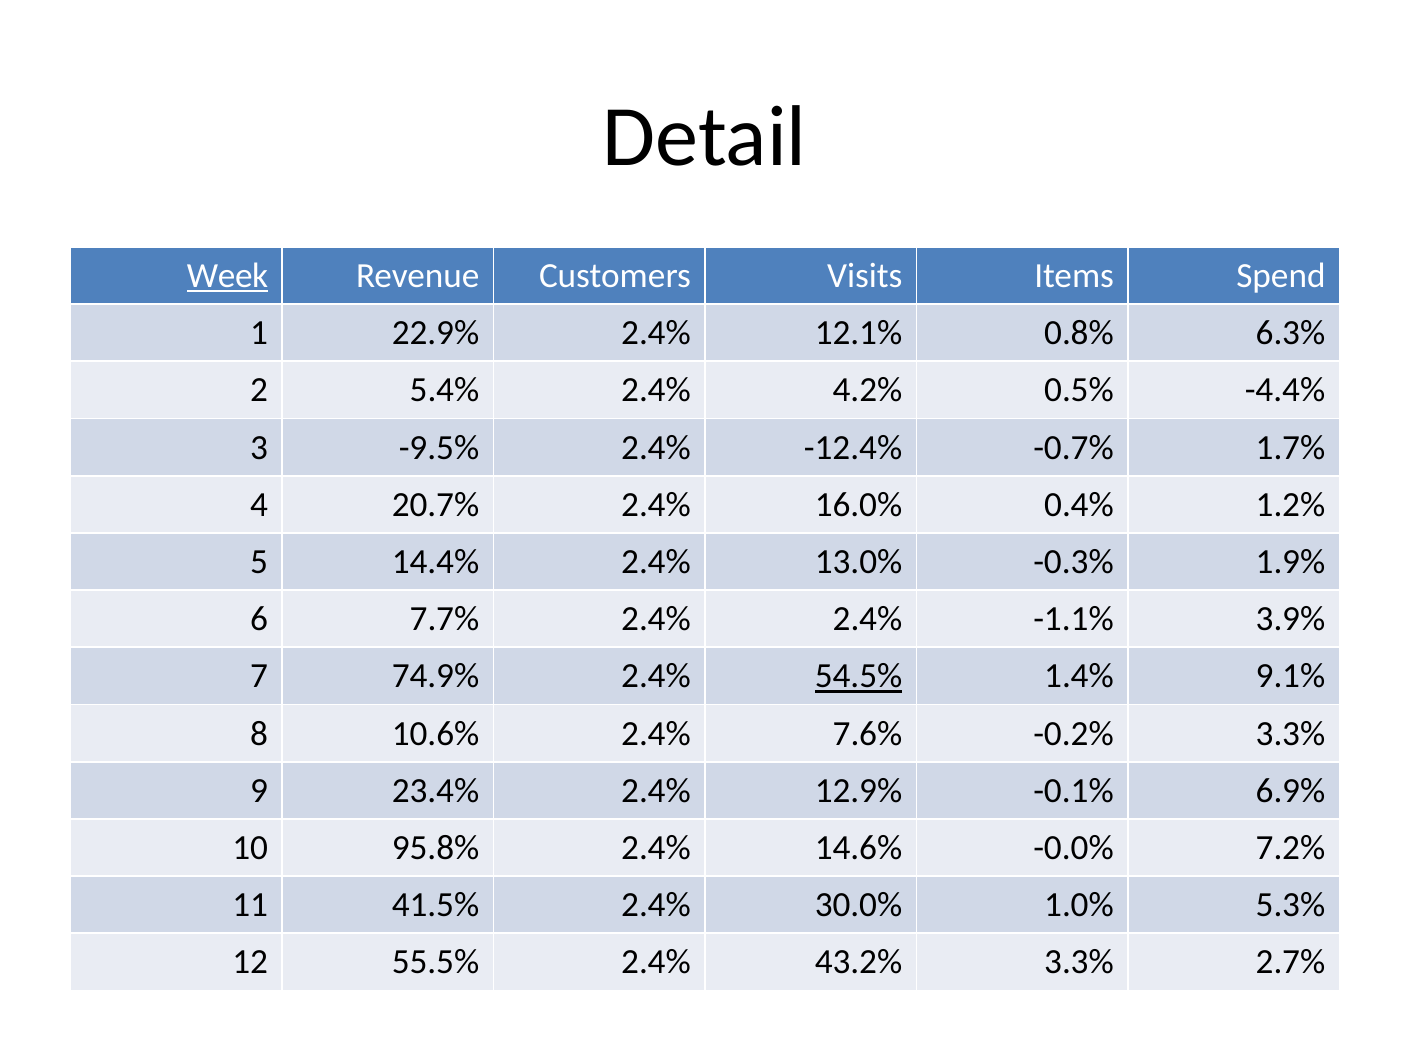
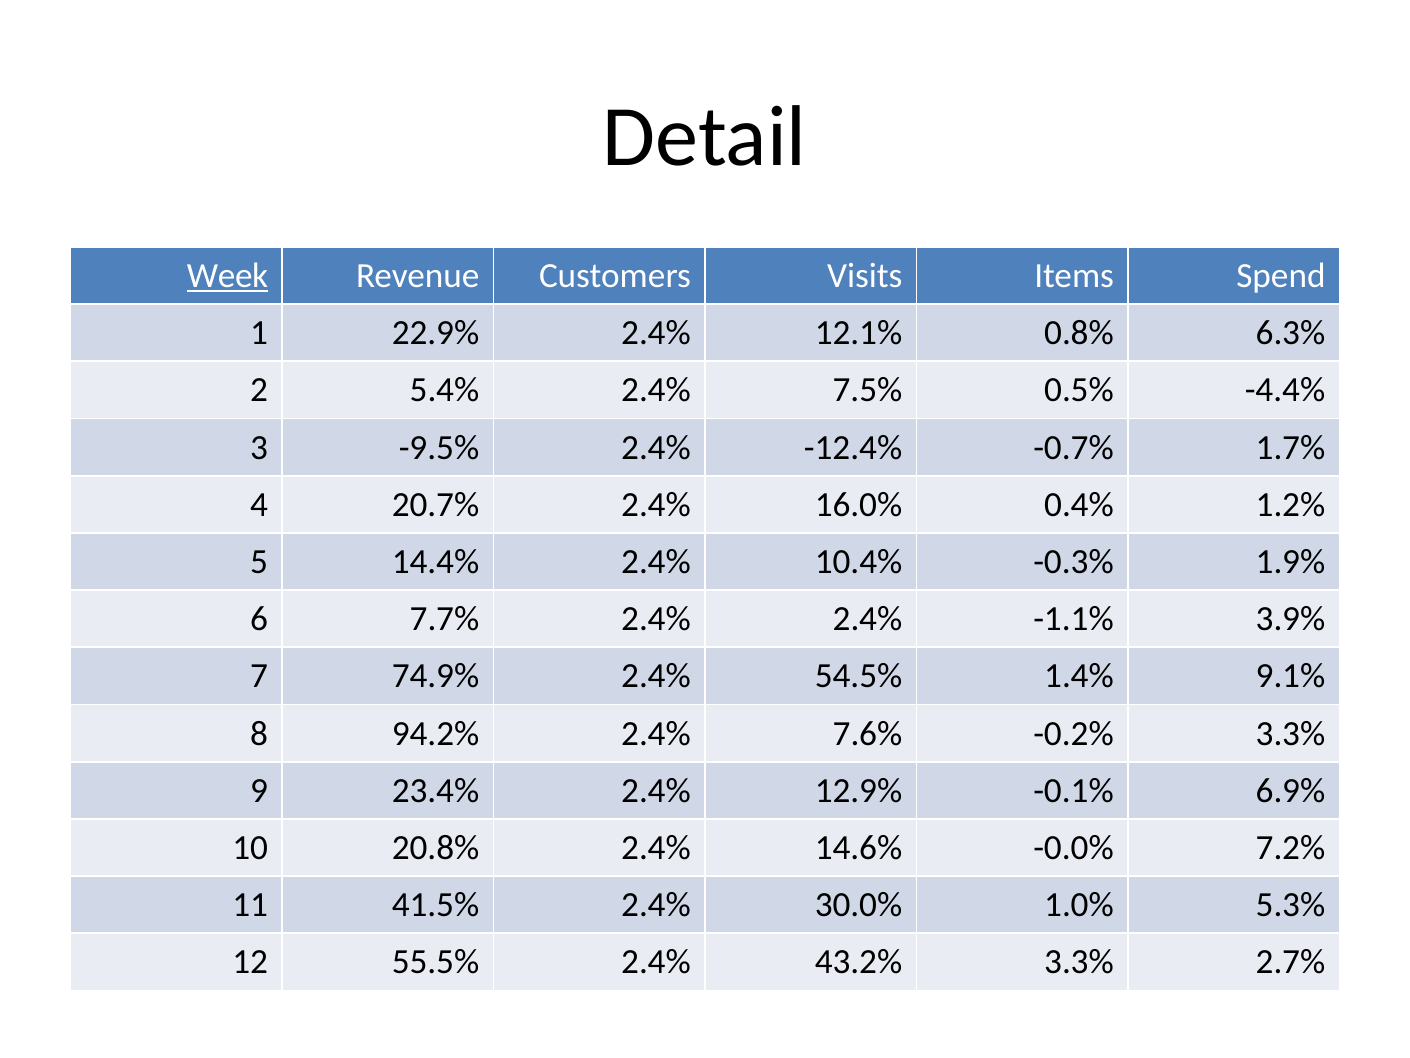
4.2%: 4.2% -> 7.5% (867, 390)
13.0%: 13.0% -> 10.4% (859, 562)
54.5% underline: present -> none (859, 676)
10.6%: 10.6% -> 94.2% (436, 733)
95.8%: 95.8% -> 20.8% (436, 848)
